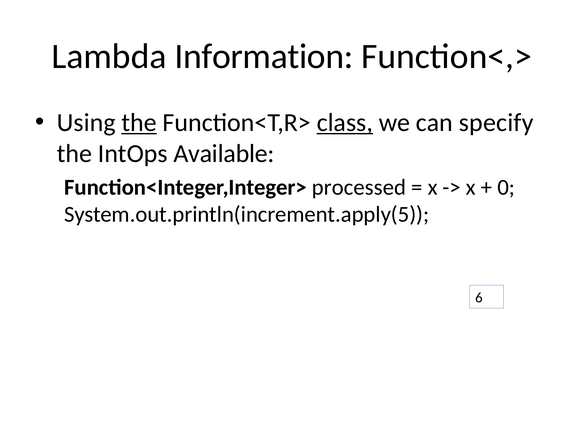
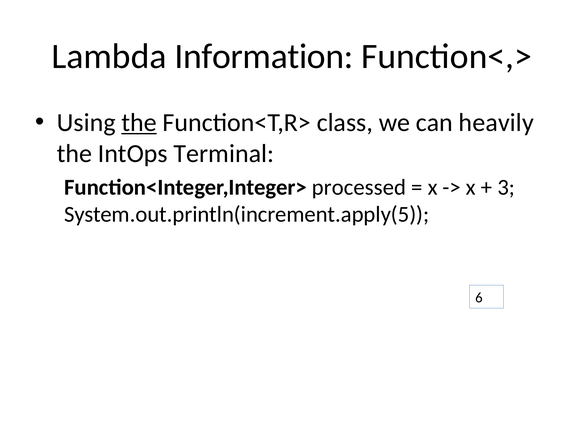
class underline: present -> none (345, 123)
specify: specify -> heavily (496, 123)
Available: Available -> Terminal (224, 154)
0: 0 -> 3 (506, 187)
